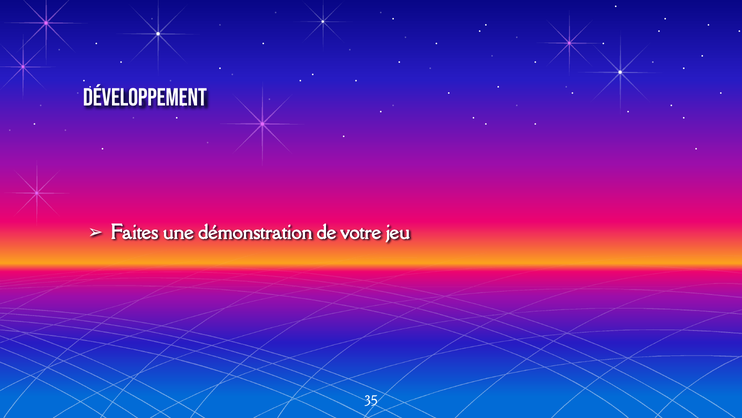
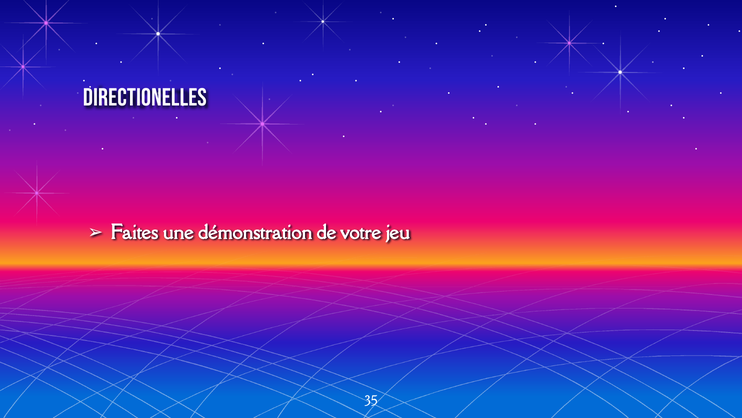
Développement: Développement -> Directionelles (145, 97)
